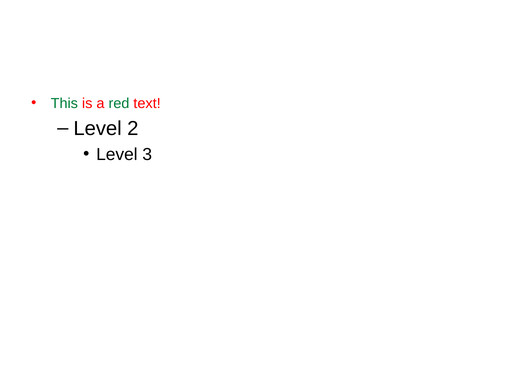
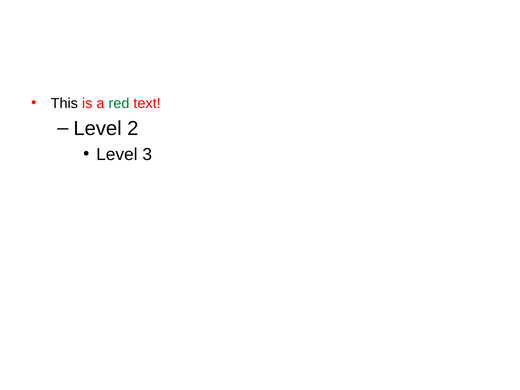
This colour: green -> black (64, 103)
